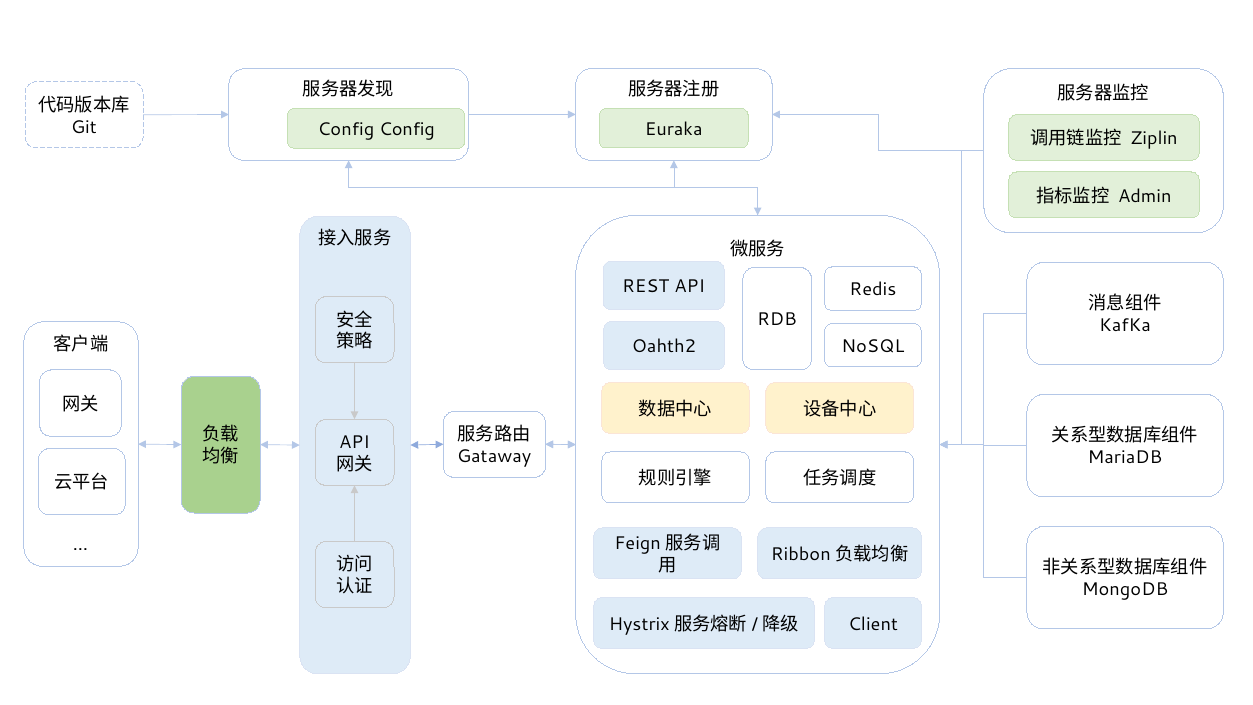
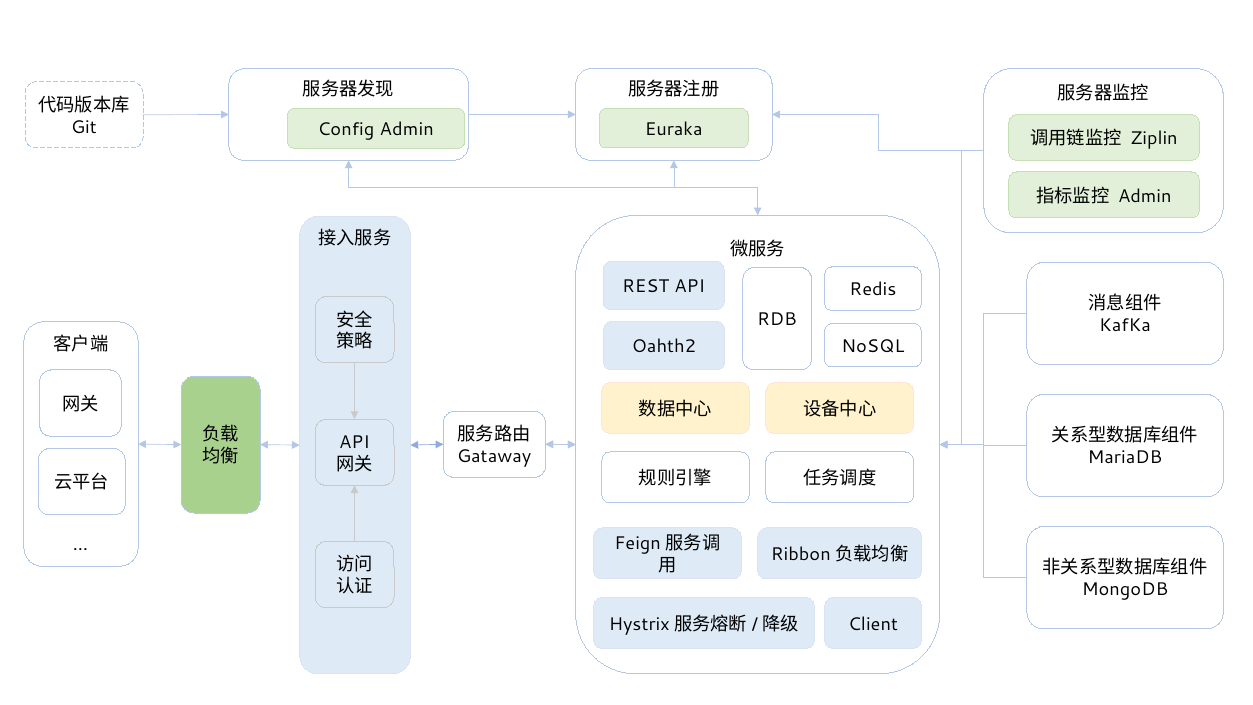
Config Config: Config -> Admin (407, 129)
